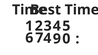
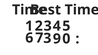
4: 4 -> 3 (47, 38)
